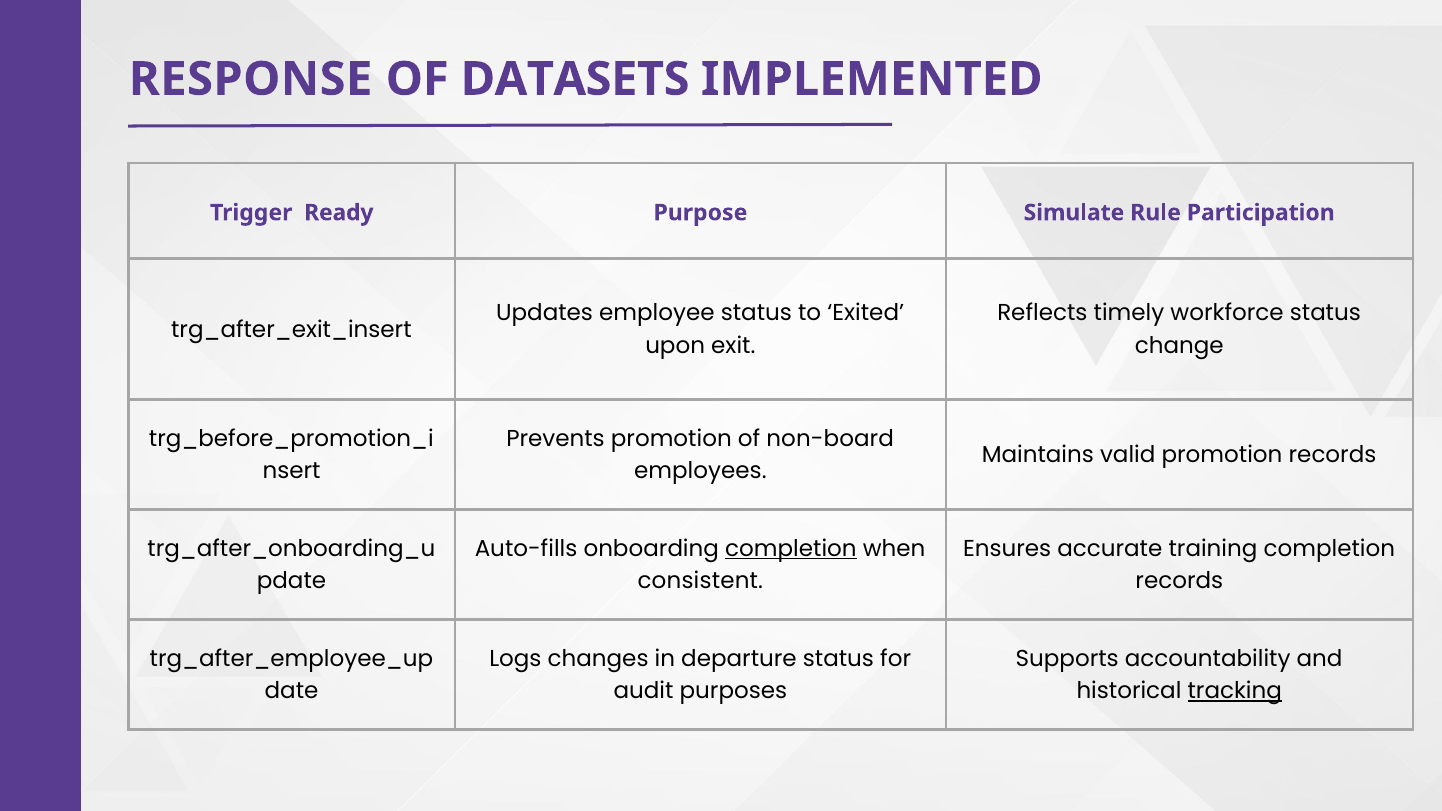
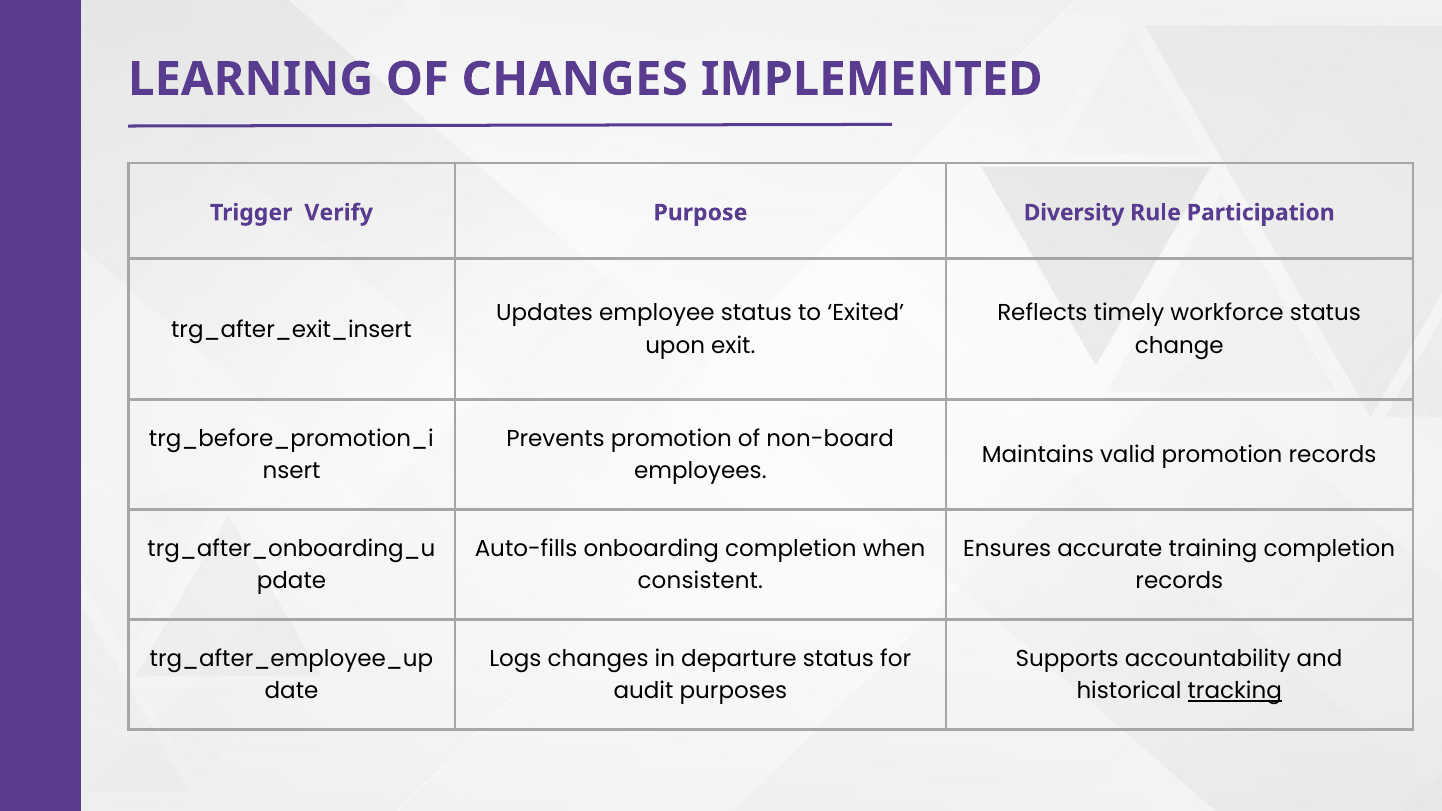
RESPONSE: RESPONSE -> LEARNING (251, 79)
OF DATASETS: DATASETS -> CHANGES (575, 79)
Ready: Ready -> Verify (339, 213)
Simulate: Simulate -> Diversity (1074, 213)
completion underline: present -> none (791, 549)
